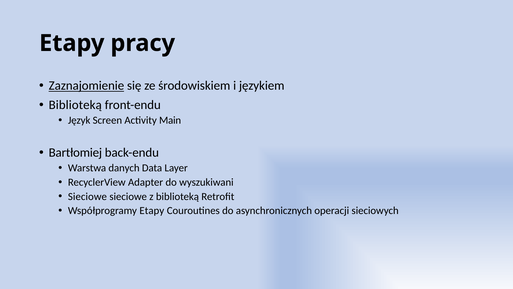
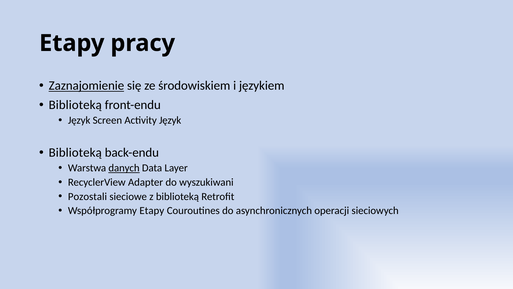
Activity Main: Main -> Język (170, 120)
Bartłomiej: Bartłomiej -> Biblioteką (75, 152)
danych underline: none -> present (124, 168)
Sieciowe: Sieciowe -> Pozostali (87, 196)
